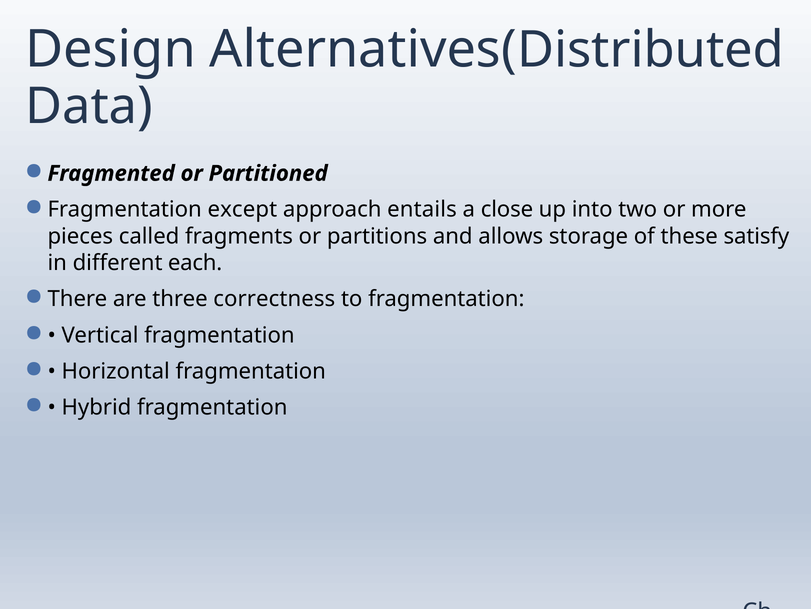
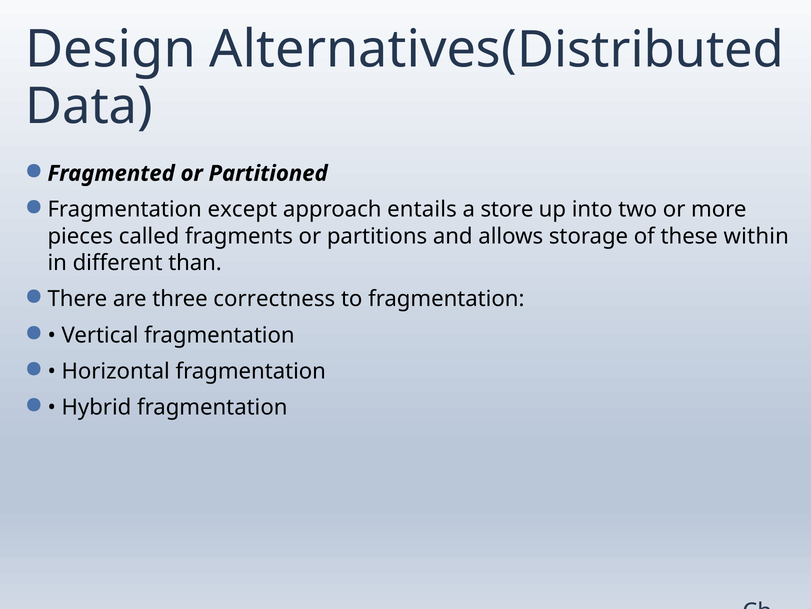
close: close -> store (507, 209)
satisfy: satisfy -> within (756, 236)
each: each -> than (195, 263)
